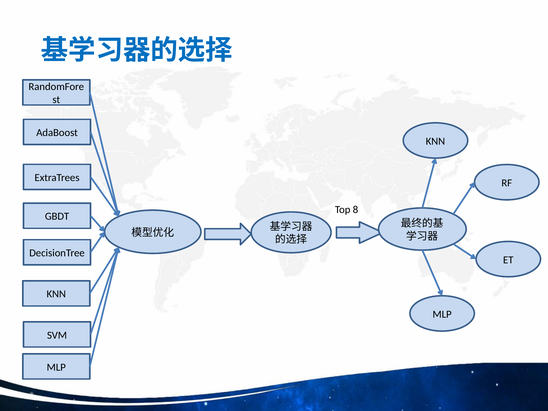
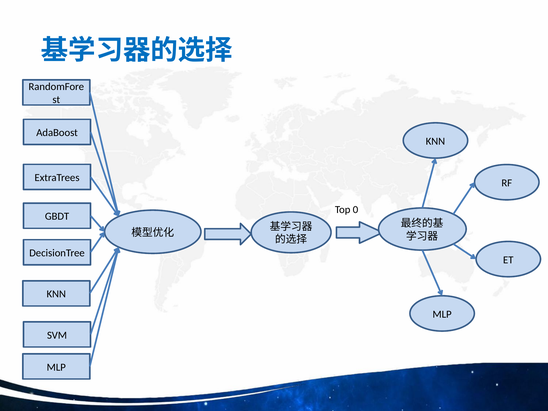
8: 8 -> 0 (356, 210)
